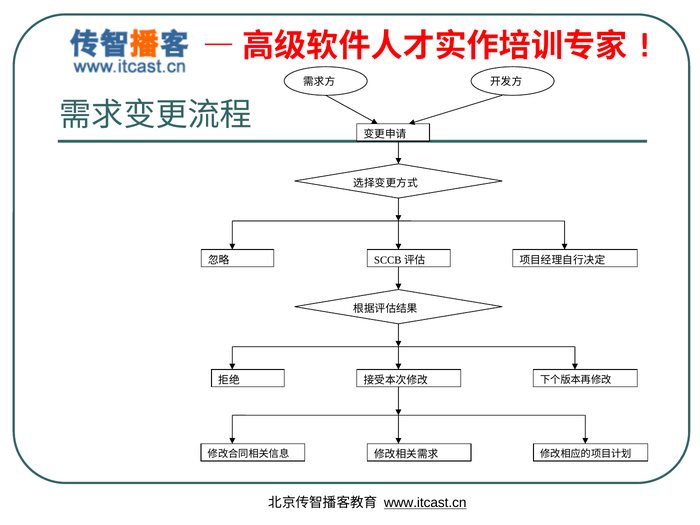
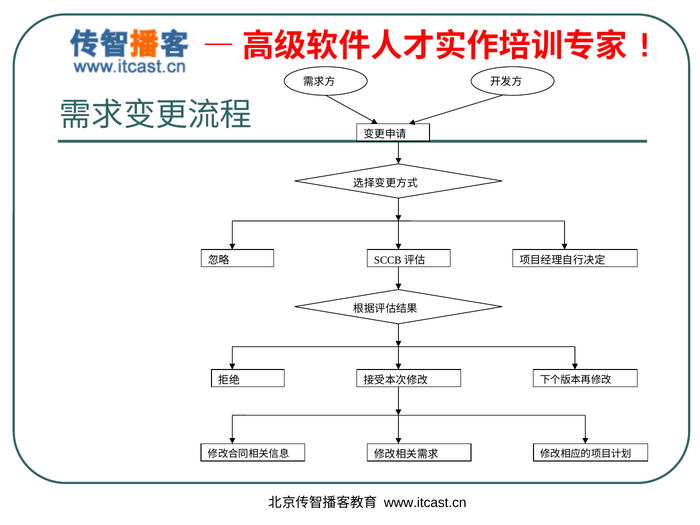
www.itcast.cn underline: present -> none (425, 503)
